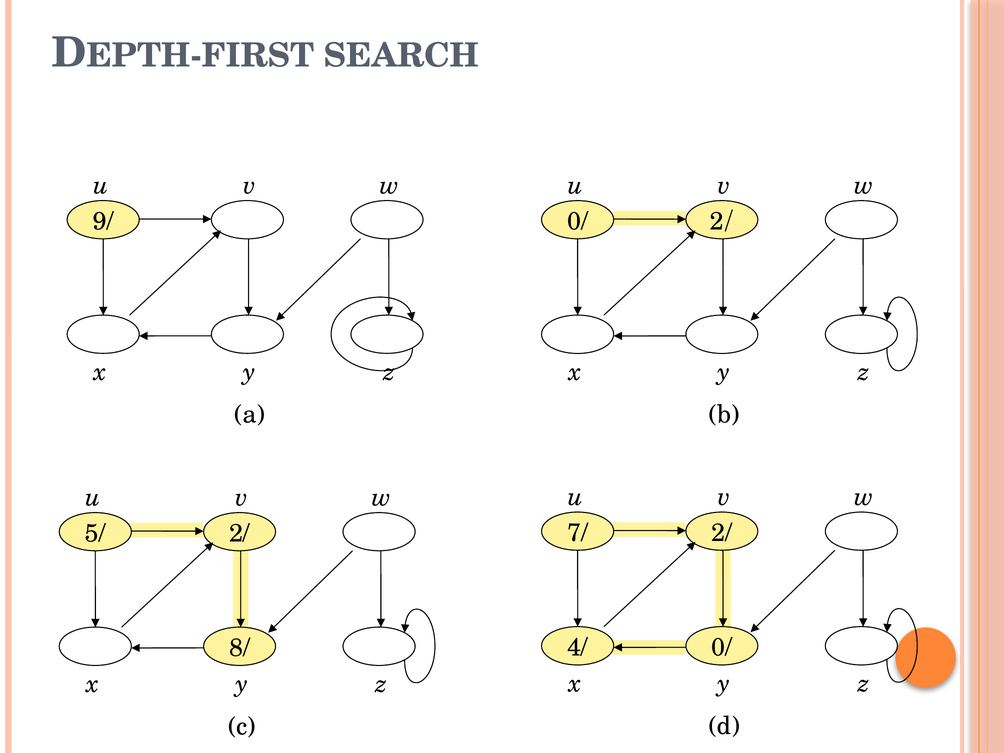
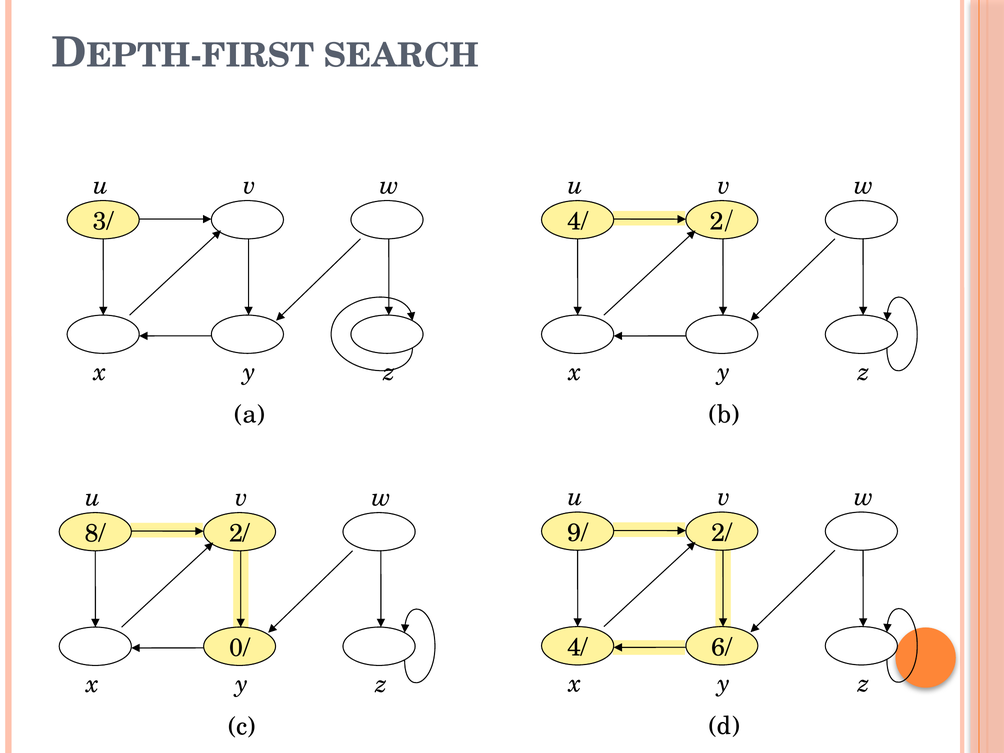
9/: 9/ -> 3/ (103, 221)
0/: 0/ -> 4/ (578, 221)
7/: 7/ -> 9/ (578, 533)
5/: 5/ -> 8/ (95, 533)
0/: 0/ -> 6/ (722, 647)
8/: 8/ -> 0/ (240, 648)
